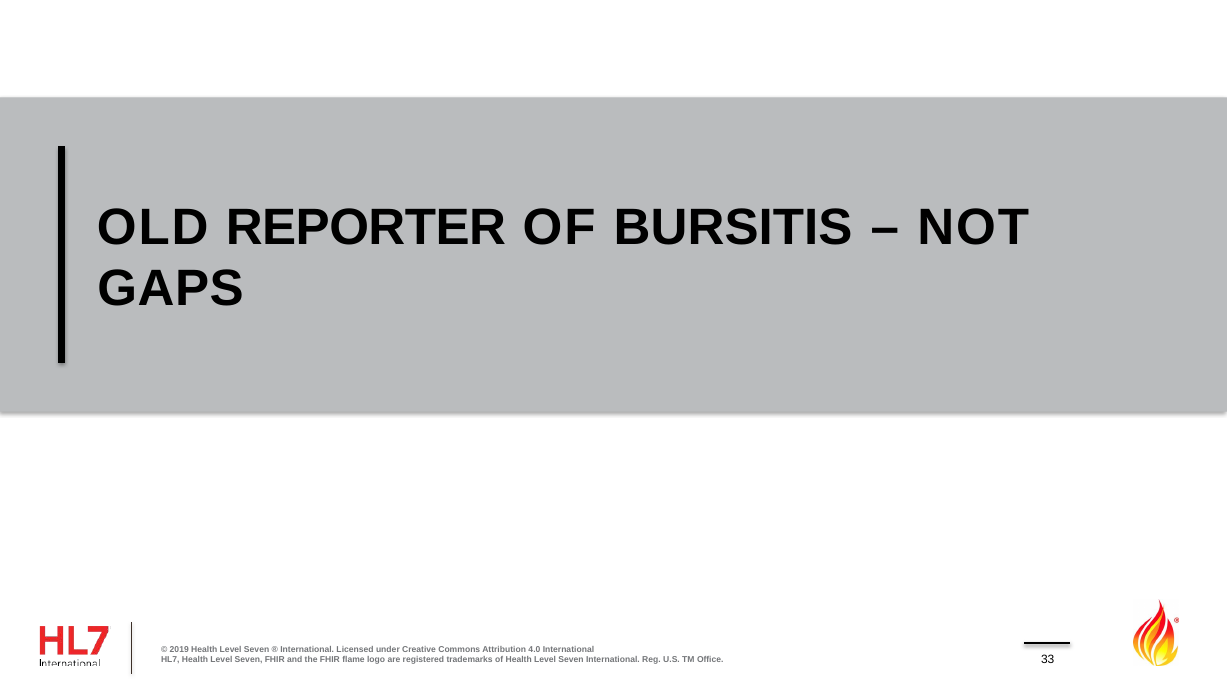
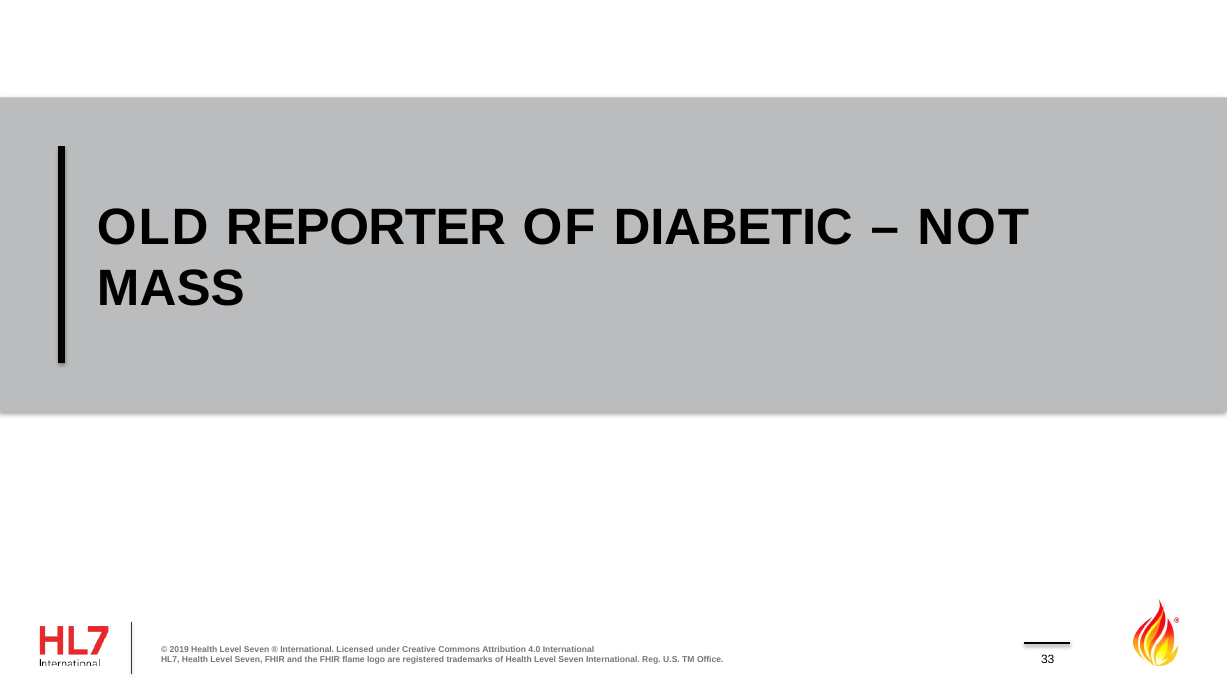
BURSITIS: BURSITIS -> DIABETIC (733, 227)
GAPS: GAPS -> MASS (171, 289)
